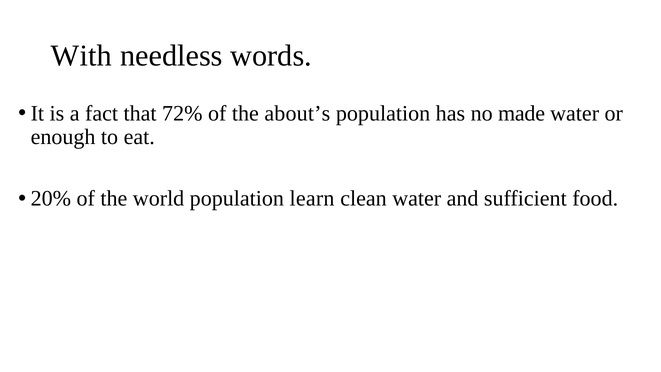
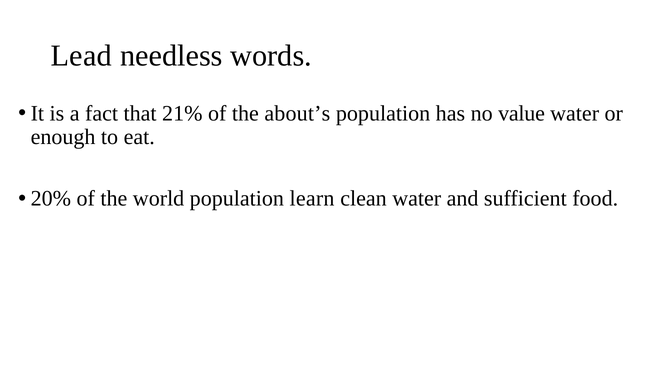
With: With -> Lead (81, 56)
72%: 72% -> 21% (182, 113)
made: made -> value (522, 113)
